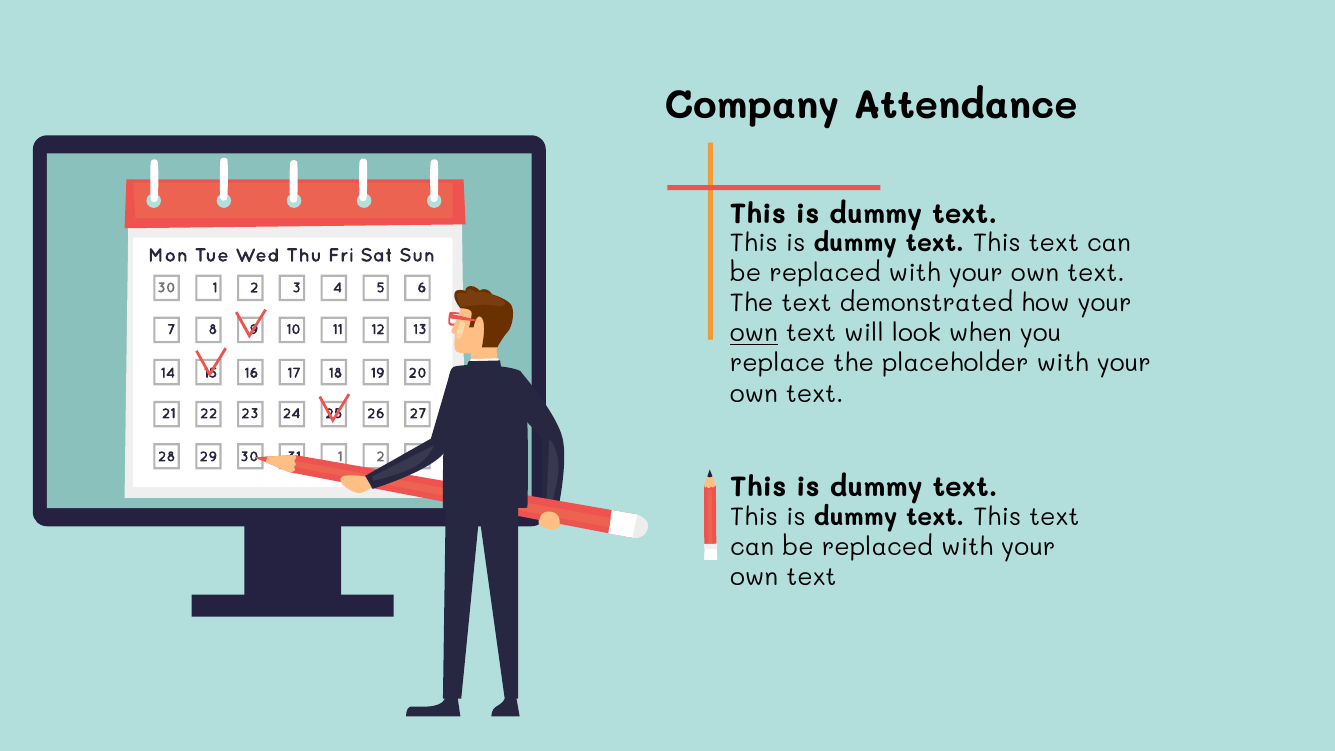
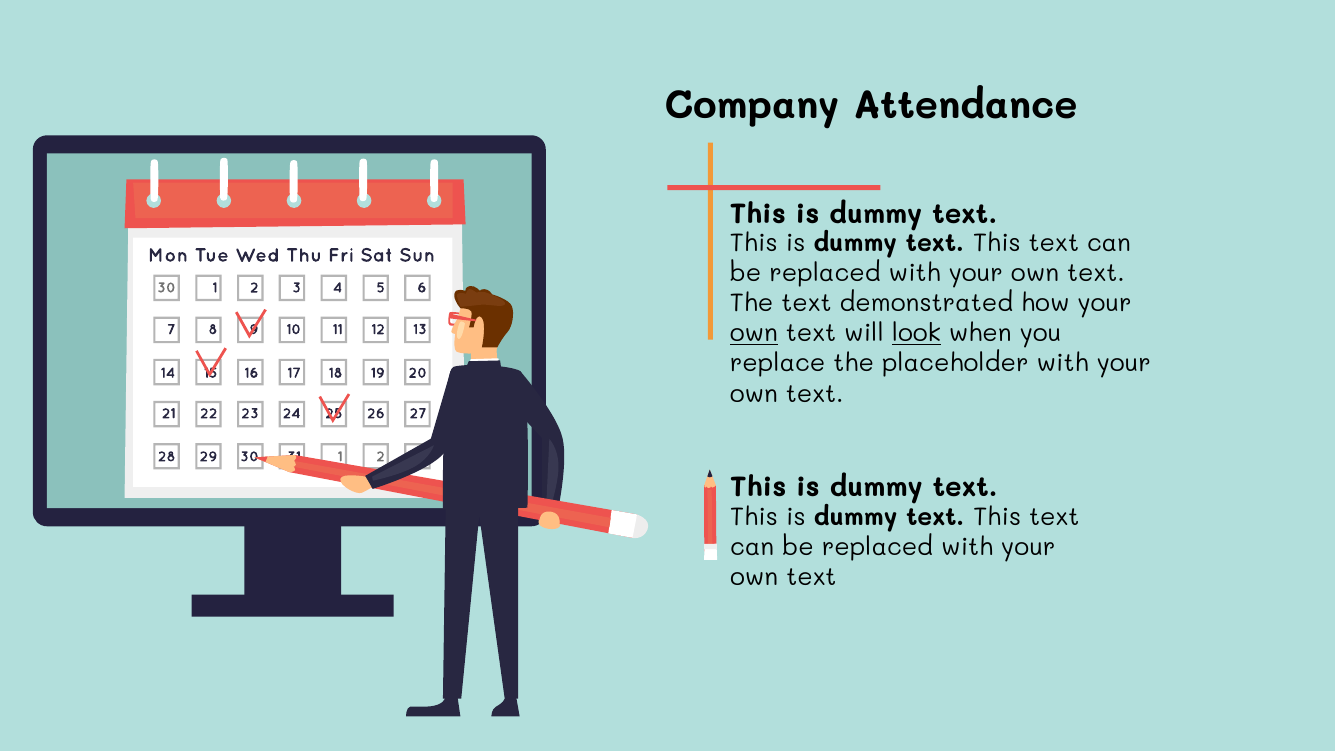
look underline: none -> present (916, 334)
